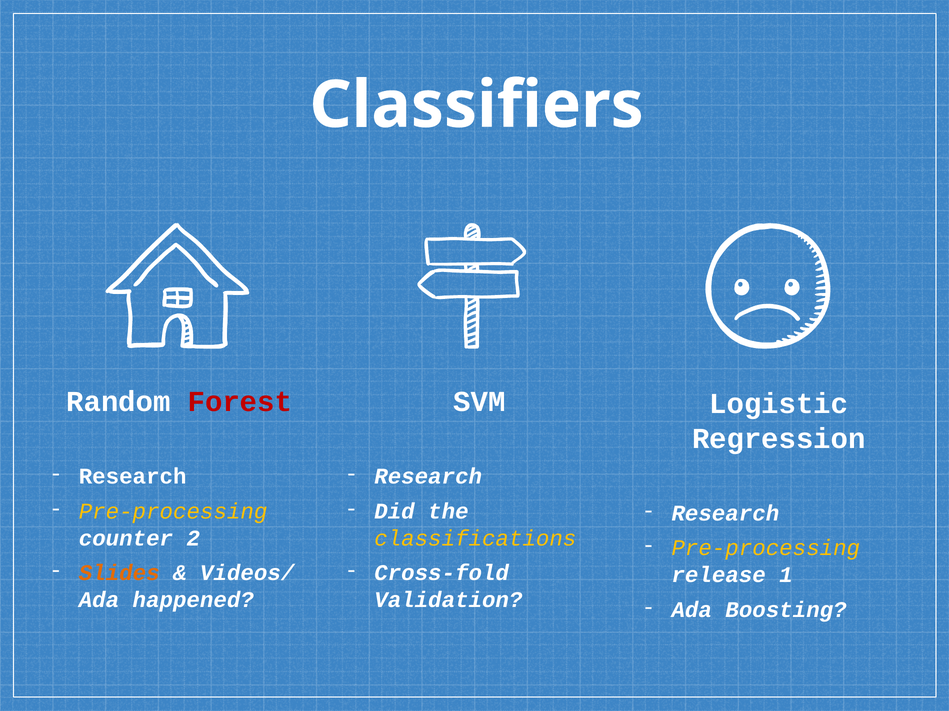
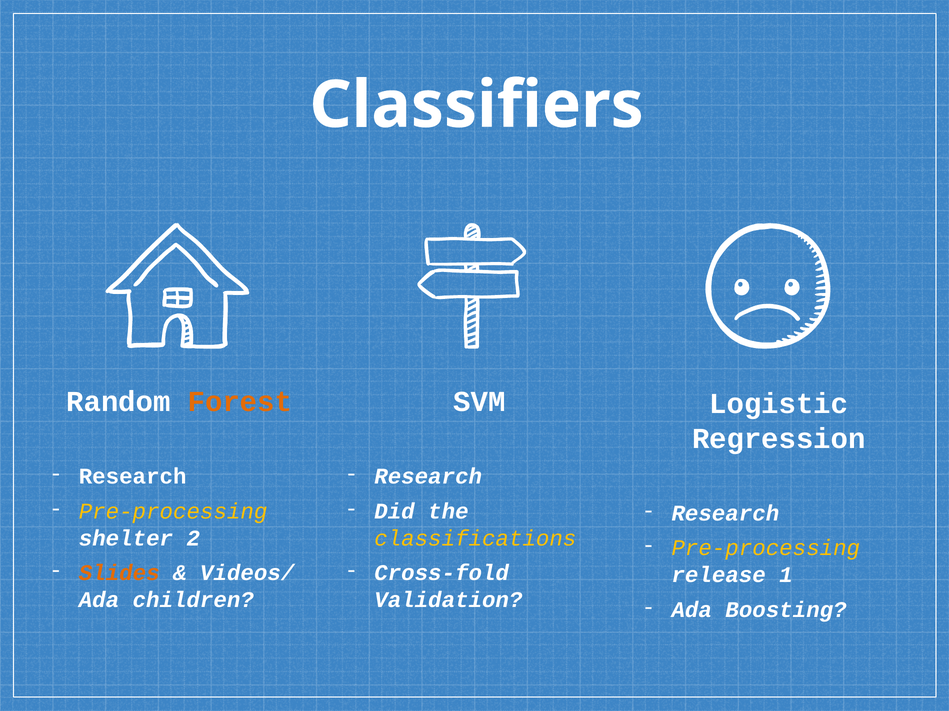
Forest colour: red -> orange (240, 402)
counter: counter -> shelter (126, 539)
happened: happened -> children (193, 600)
